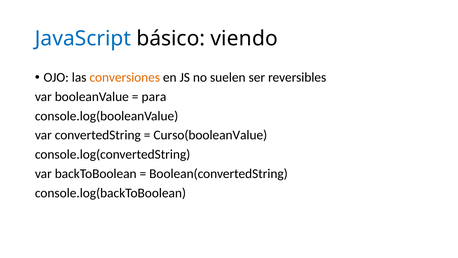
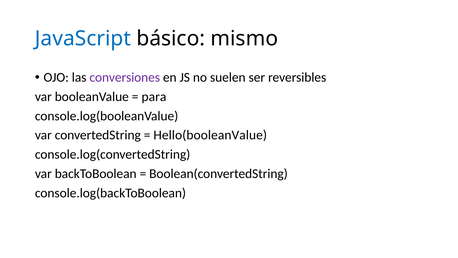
viendo: viendo -> mismo (244, 38)
conversiones colour: orange -> purple (125, 77)
Curso(booleanValue: Curso(booleanValue -> Hello(booleanValue (210, 135)
